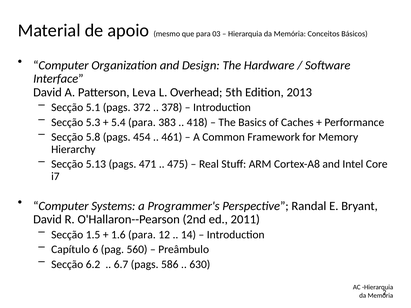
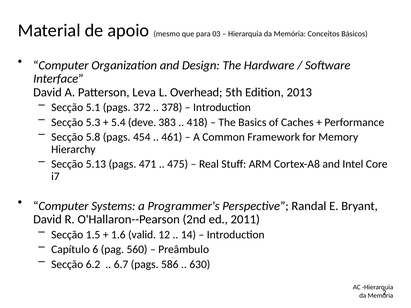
5.4 para: para -> deve (142, 122)
1.6 para: para -> valid (142, 235)
